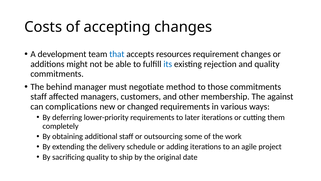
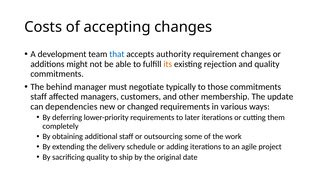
resources: resources -> authority (174, 54)
its colour: blue -> orange (168, 64)
method: method -> typically (181, 87)
against: against -> update (280, 96)
complications: complications -> dependencies (71, 106)
